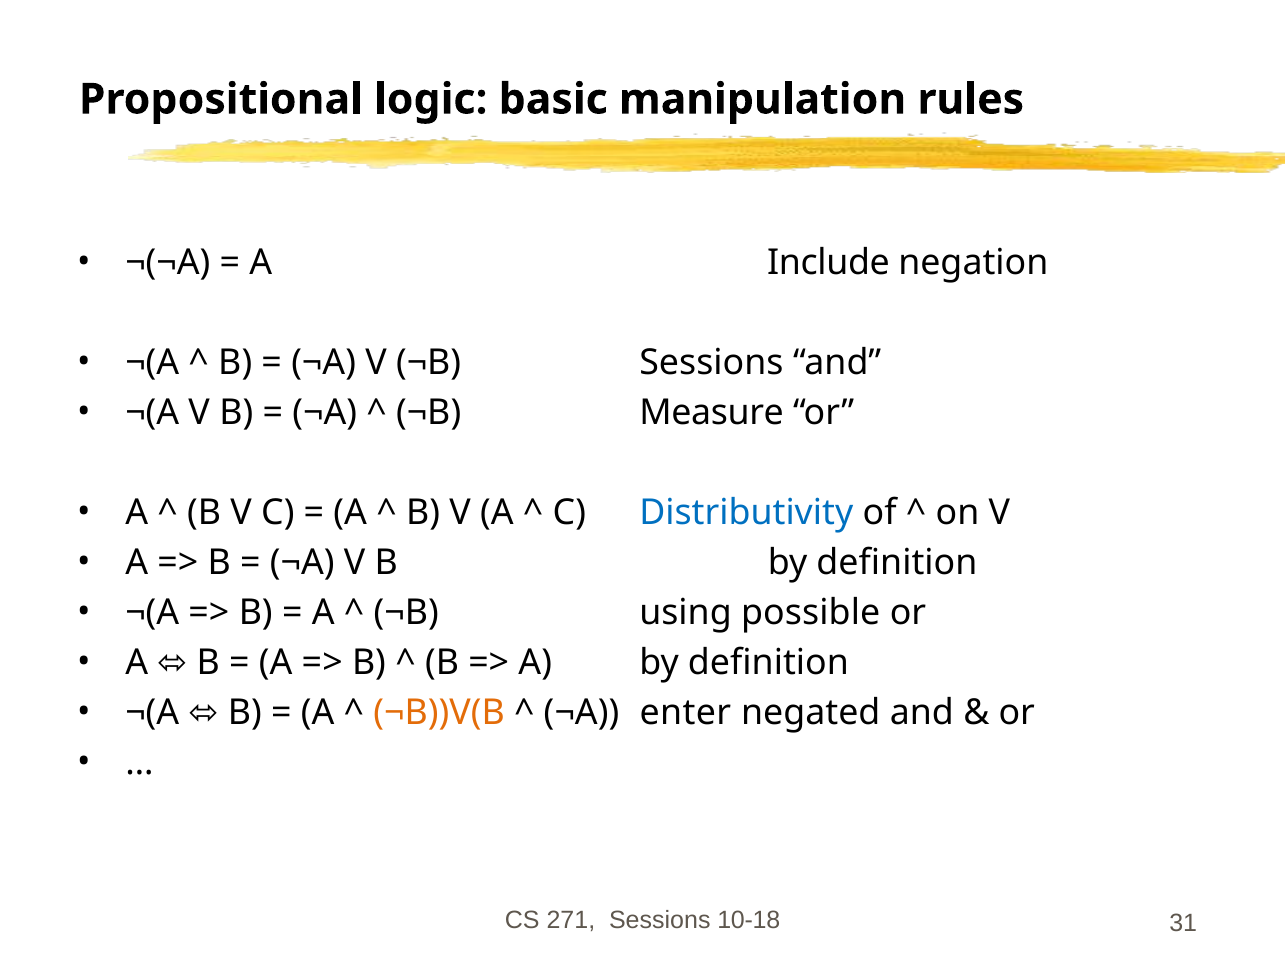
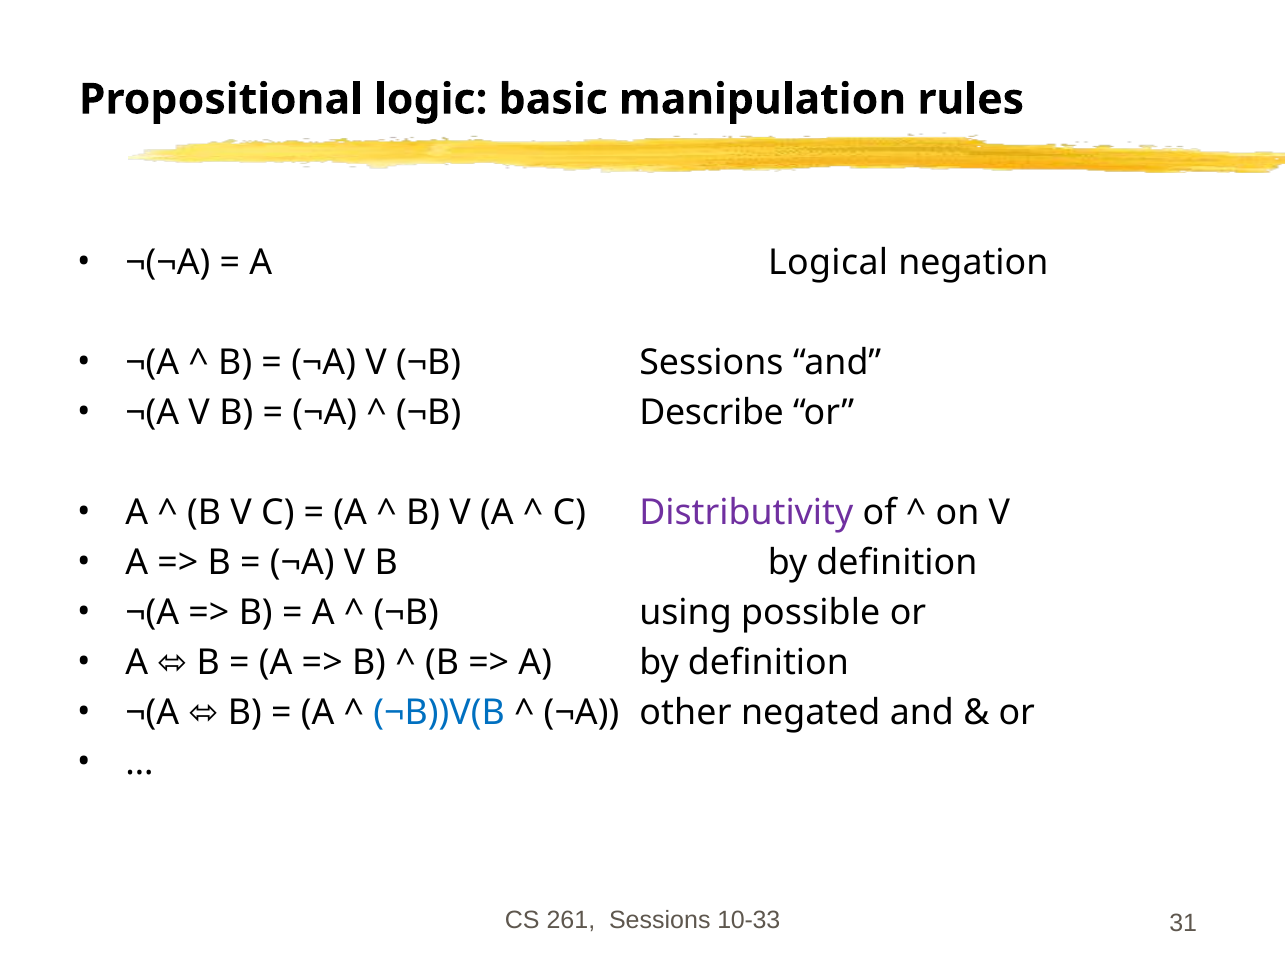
Include: Include -> Logical (828, 262)
Measure: Measure -> Describe (712, 412)
Distributivity colour: blue -> purple (746, 512)
enter: enter -> other (685, 712)
¬B))V(B colour: orange -> blue (439, 712)
271: 271 -> 261 (571, 920)
10-18: 10-18 -> 10-33 (749, 920)
